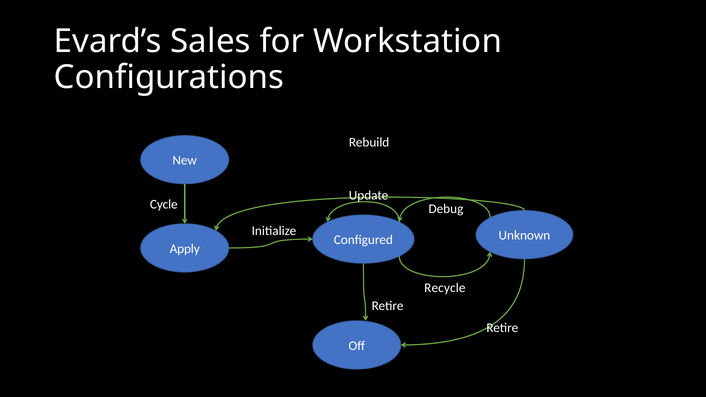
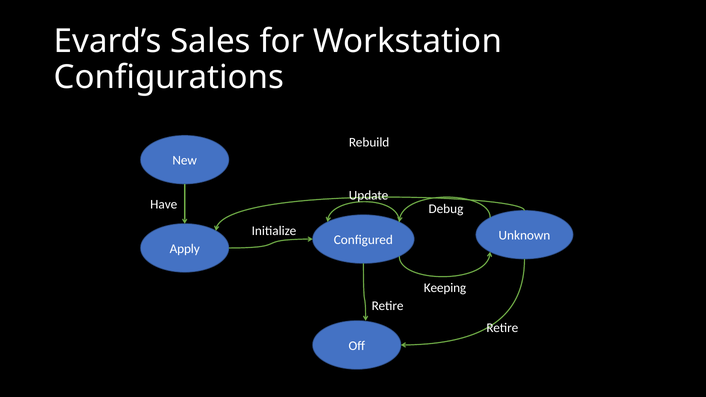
Cycle: Cycle -> Have (164, 204)
Recycle: Recycle -> Keeping (445, 288)
